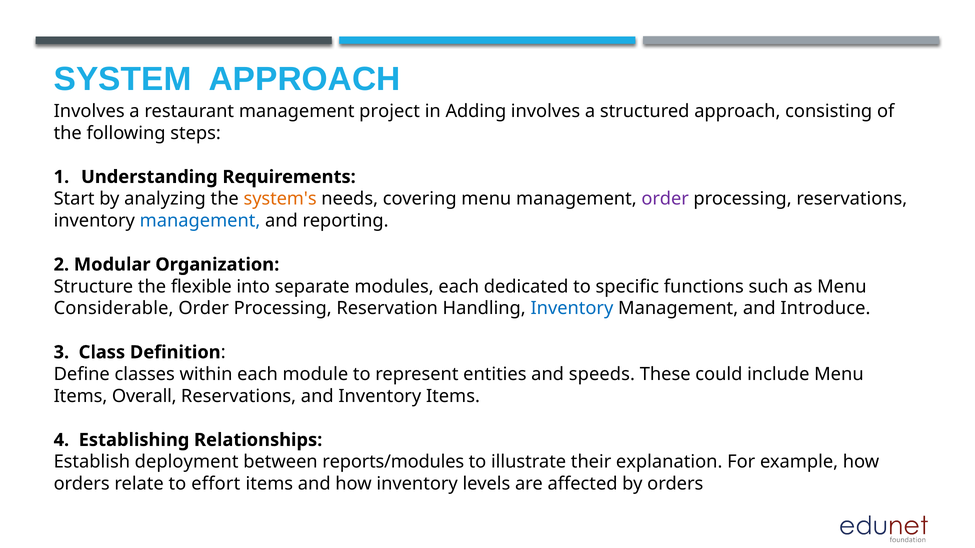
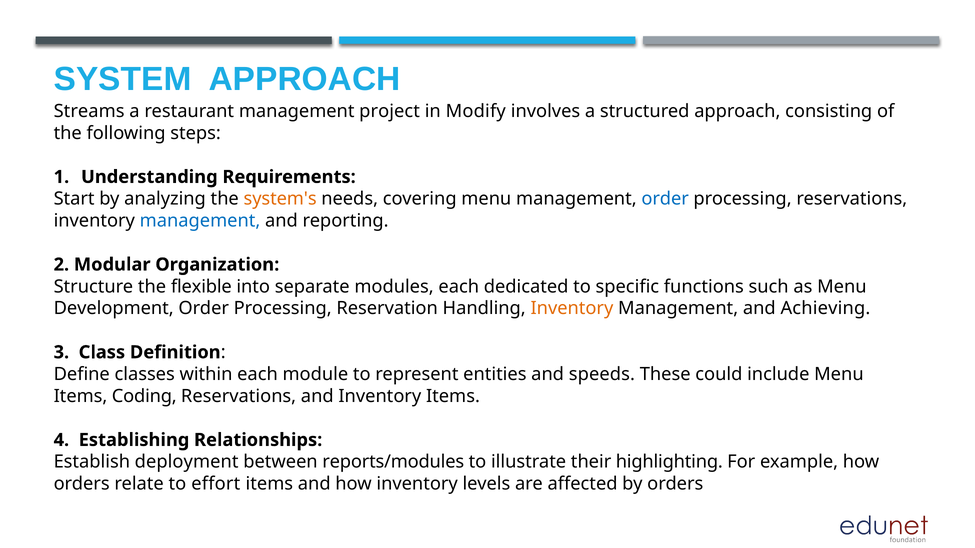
Involves: Involves -> Streams (89, 111)
Adding: Adding -> Modify (476, 111)
order colour: purple -> blue (665, 199)
Considerable: Considerable -> Development (114, 309)
Inventory colour: blue -> orange (572, 309)
Introduce: Introduce -> Achieving (825, 309)
Overall: Overall -> Coding (144, 396)
explanation: explanation -> highlighting (669, 462)
